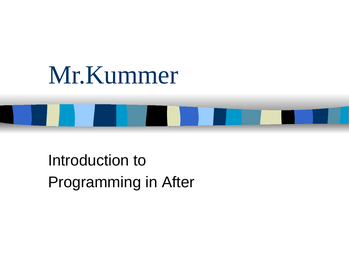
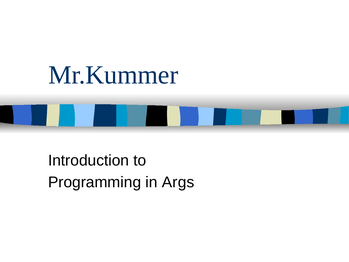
After: After -> Args (178, 182)
